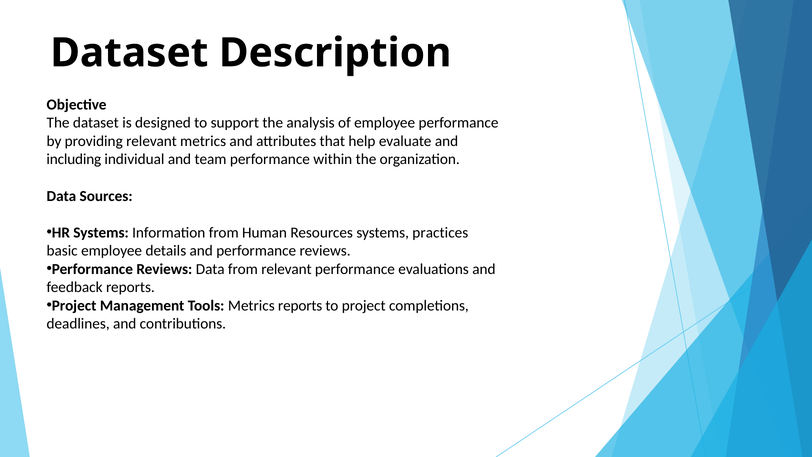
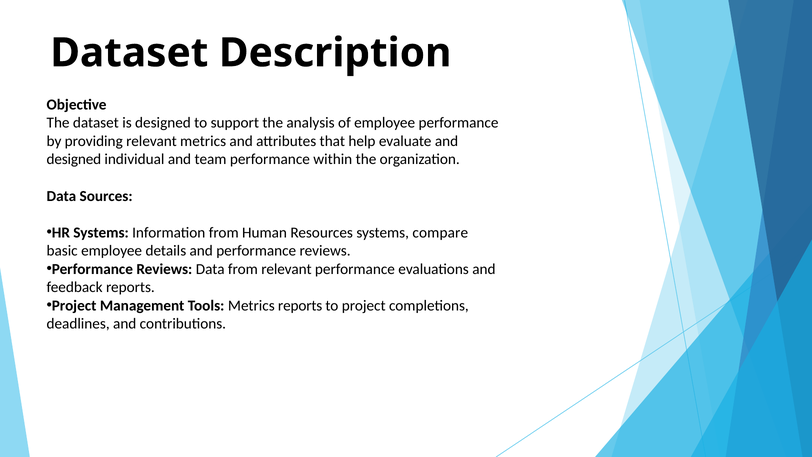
including: including -> designed (74, 159)
practices: practices -> compare (440, 232)
